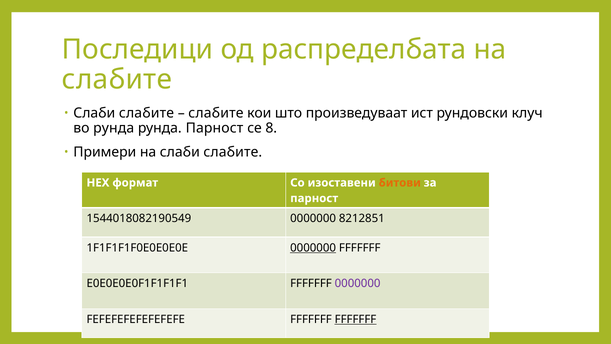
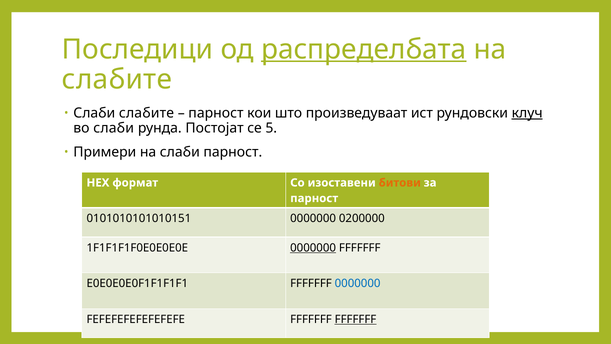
распределбата underline: none -> present (364, 49)
слабите: слабите -> парност (216, 113)
клуч underline: none -> present (527, 113)
во рунда: рунда -> слаби (114, 128)
рунда Парност: Парност -> Постојат (215, 128)
8: 8 -> 5 (271, 128)
на слаби слабите: слабите -> парност (233, 152)
1544018082190549: 1544018082190549 -> 0101010101010151 (139, 218)
8212851: 8212851 -> 0200000 (362, 218)
0000000 colour: purple -> blue (358, 283)
